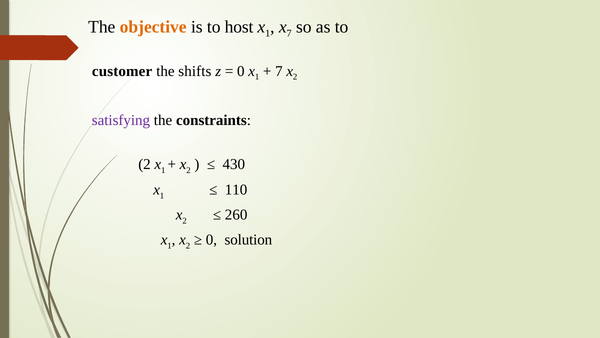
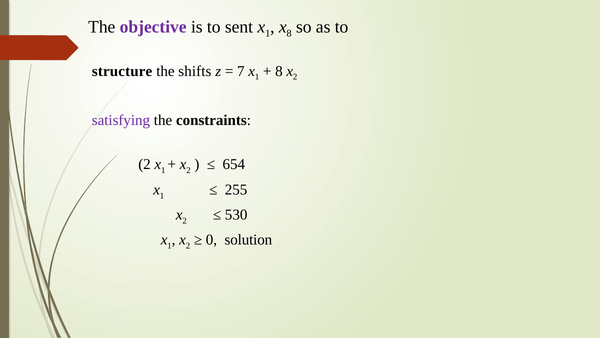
objective colour: orange -> purple (153, 27)
host: host -> sent (239, 27)
7: 7 -> 8 (289, 34)
customer: customer -> structure (122, 71)
0: 0 -> 7 (241, 71)
7: 7 -> 8 (279, 71)
430: 430 -> 654 (234, 164)
110: 110 -> 255 (236, 190)
260: 260 -> 530 (236, 215)
